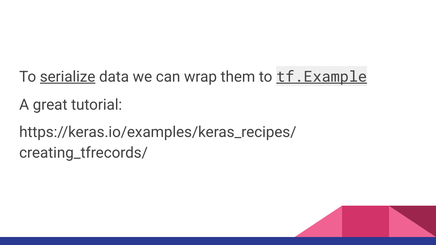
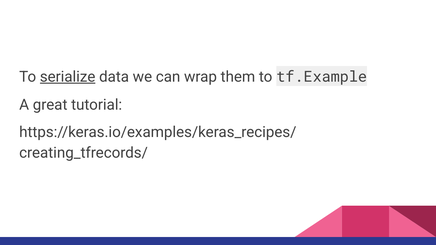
tf.Example underline: present -> none (322, 77)
